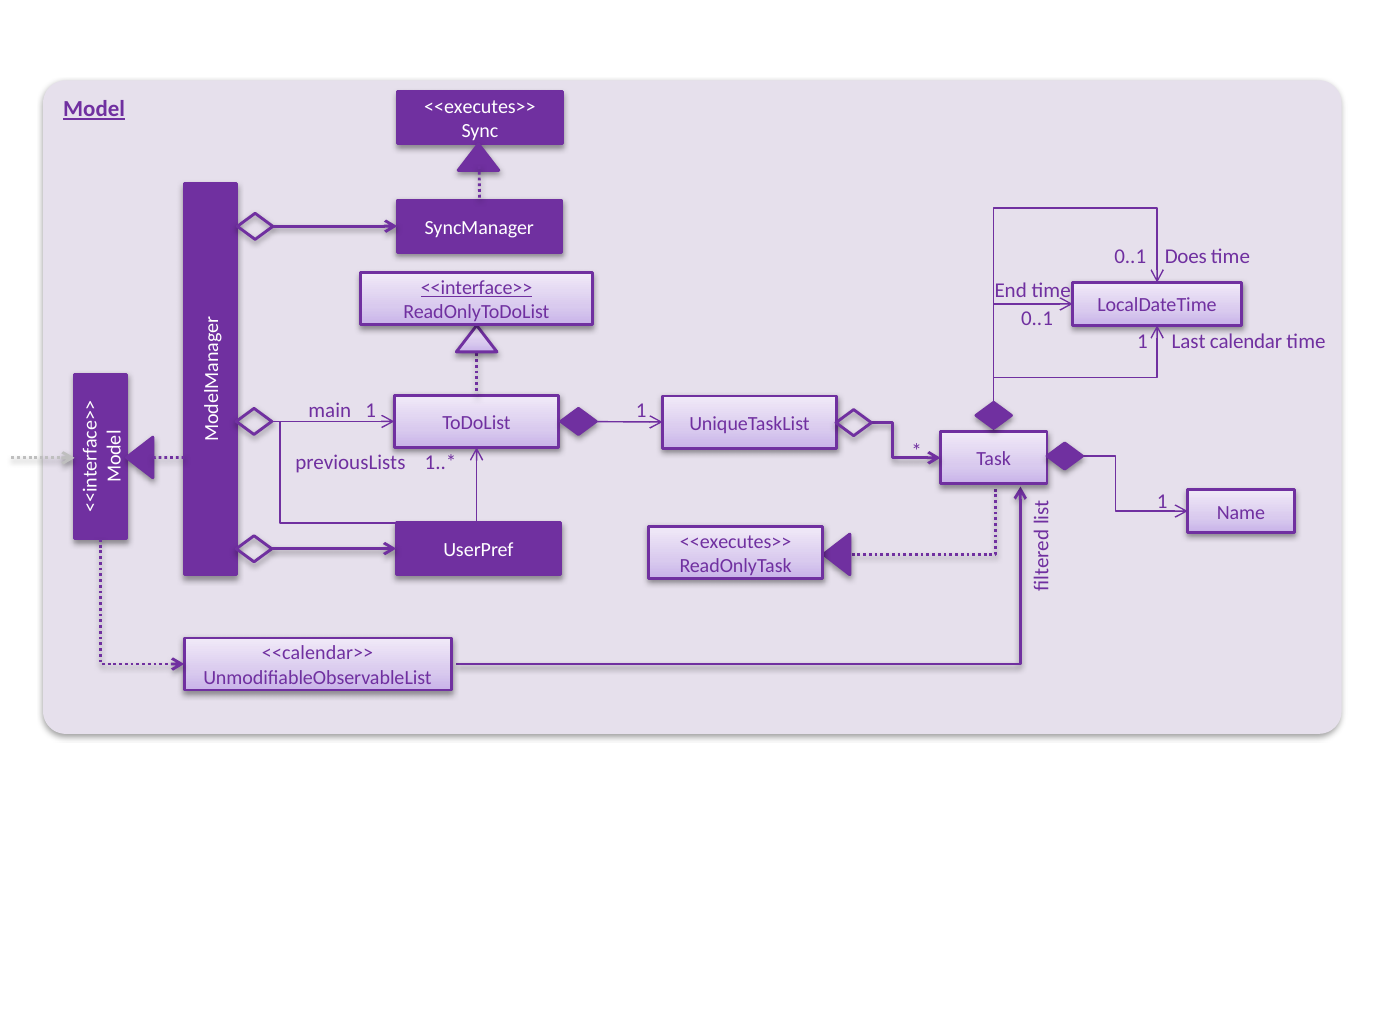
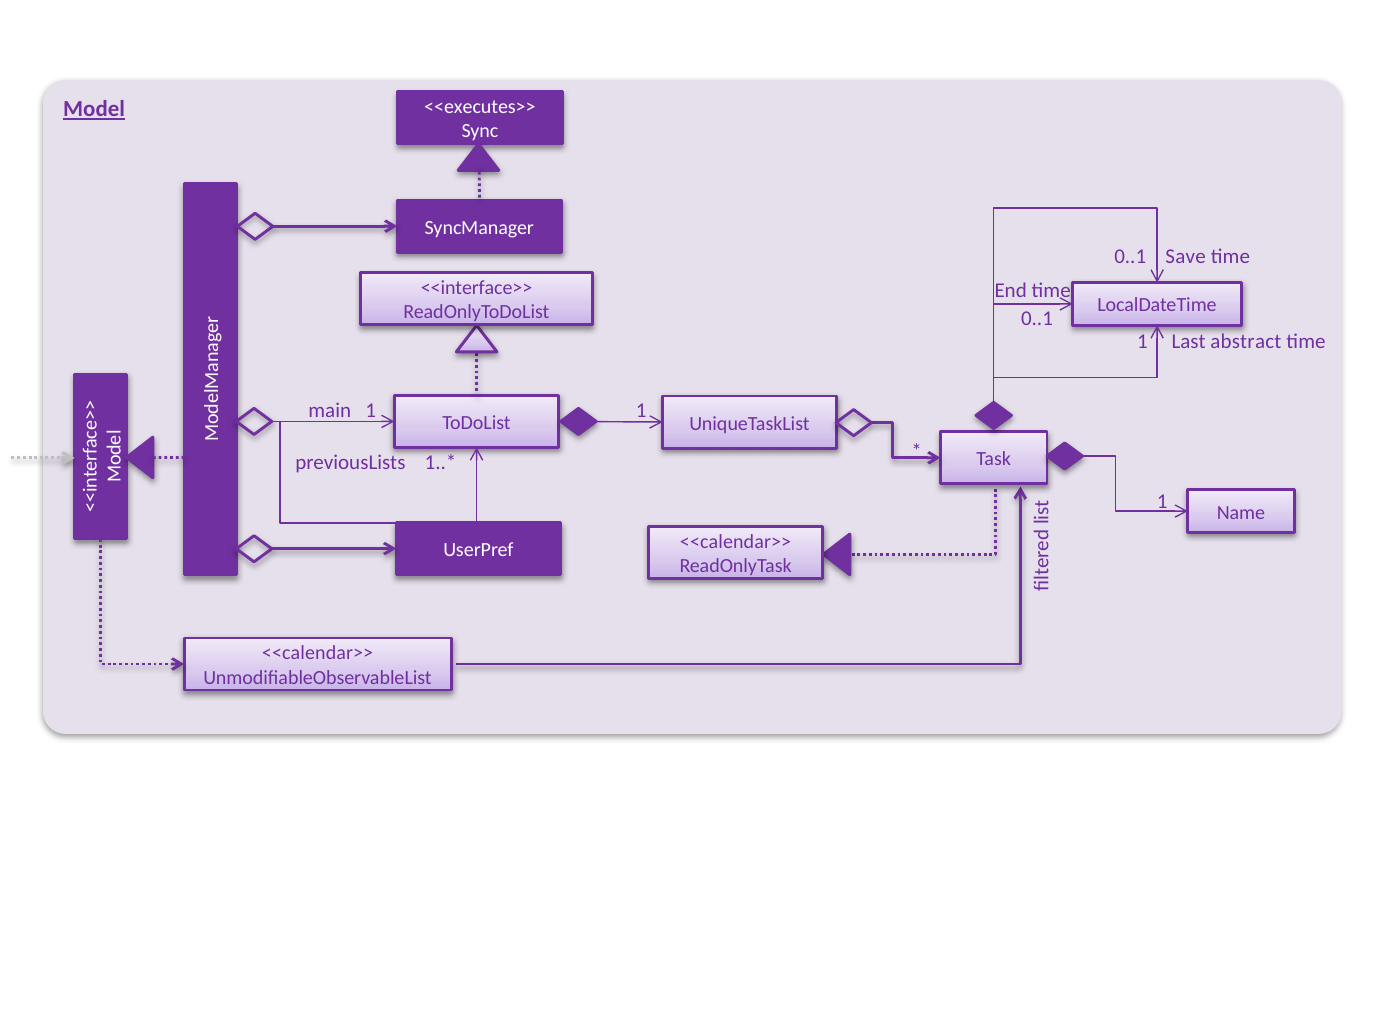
Does: Does -> Save (1186, 257)
<<interface>> underline: present -> none (477, 288)
calendar: calendar -> abstract (1246, 342)
<<executes>>: <<executes>> -> <<calendar>> (736, 542)
